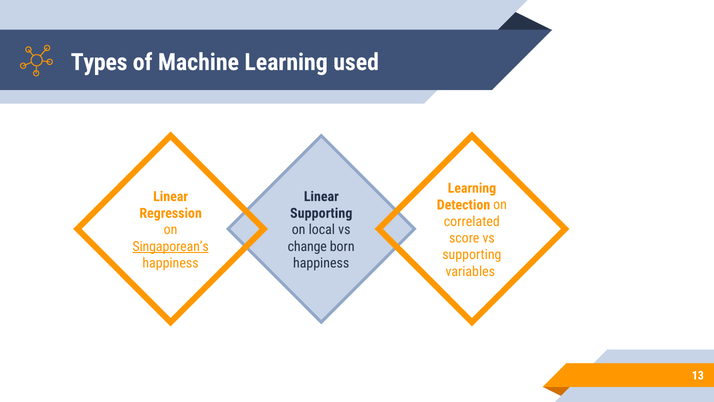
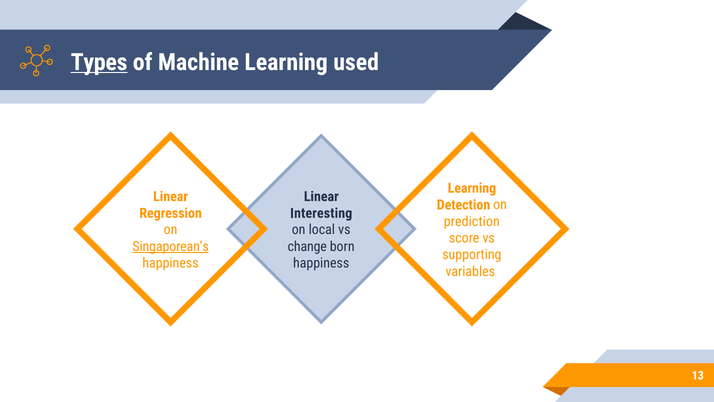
Types underline: none -> present (99, 62)
Supporting: Supporting -> Interesting (321, 213)
correlated: correlated -> prediction (472, 221)
